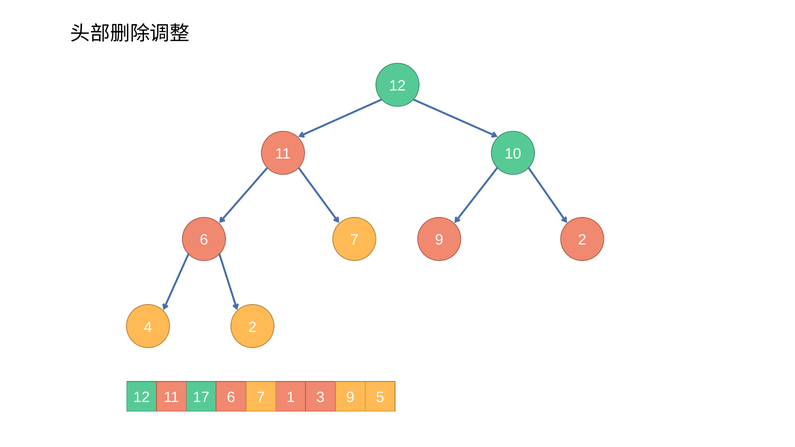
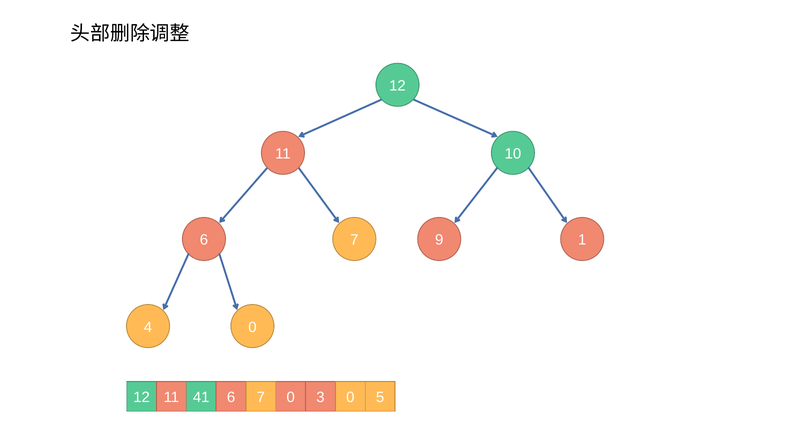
9 2: 2 -> 1 (582, 240)
4 2: 2 -> 0 (252, 327)
17: 17 -> 41 (201, 398)
11 1: 1 -> 0 (291, 398)
3 9: 9 -> 0 (350, 398)
